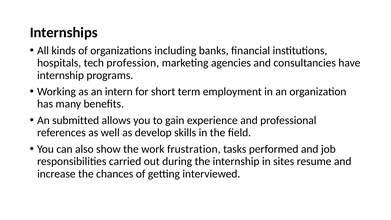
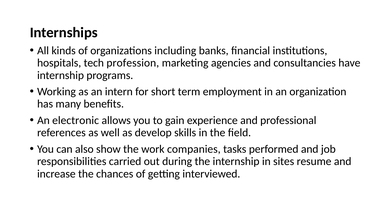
submitted: submitted -> electronic (76, 120)
frustration: frustration -> companies (194, 149)
